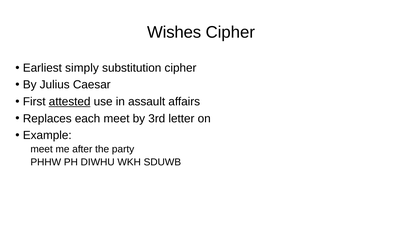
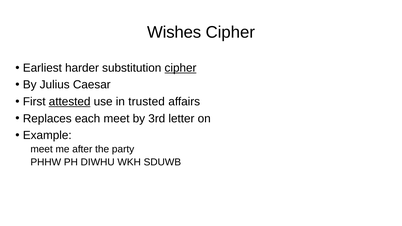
simply: simply -> harder (82, 68)
cipher underline: none -> present (181, 68)
assault: assault -> trusted (147, 102)
